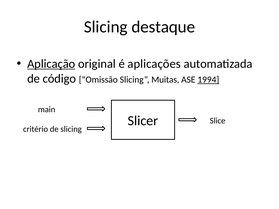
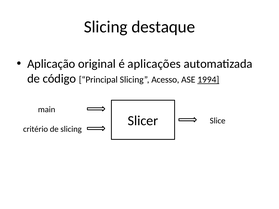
Aplicação underline: present -> none (51, 64)
Omissão: Omissão -> Principal (98, 80)
Muitas: Muitas -> Acesso (165, 80)
